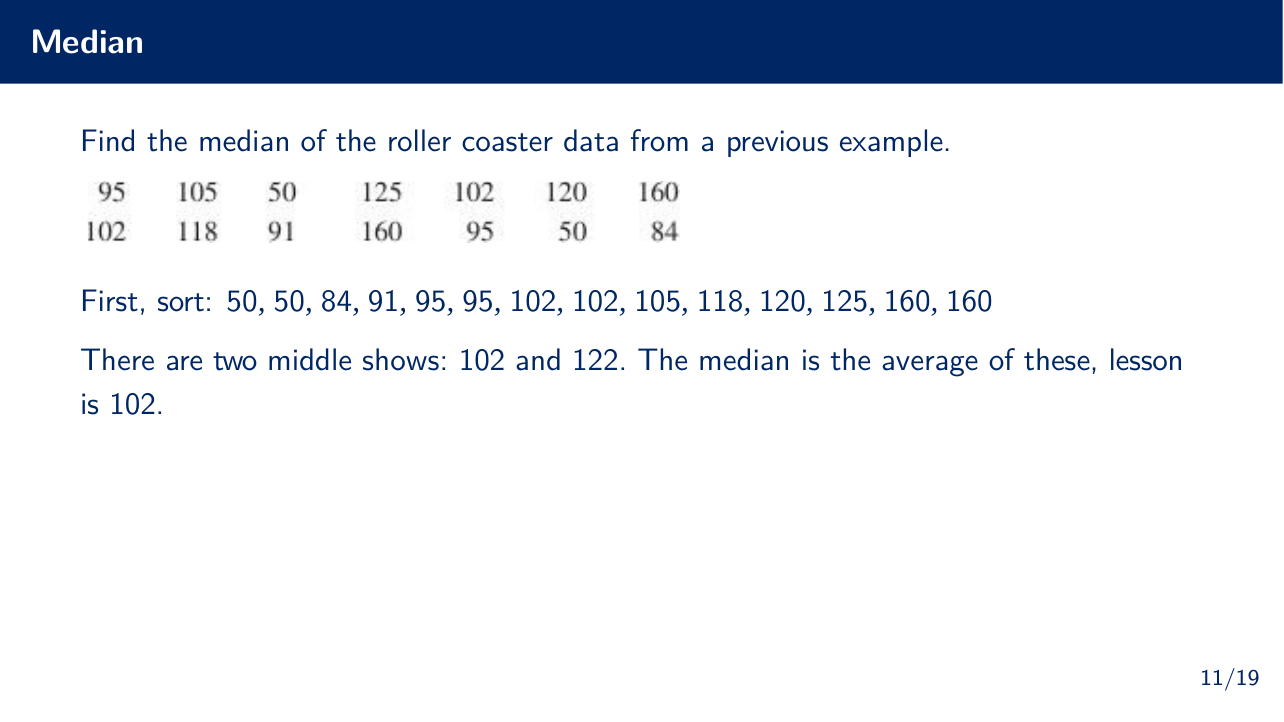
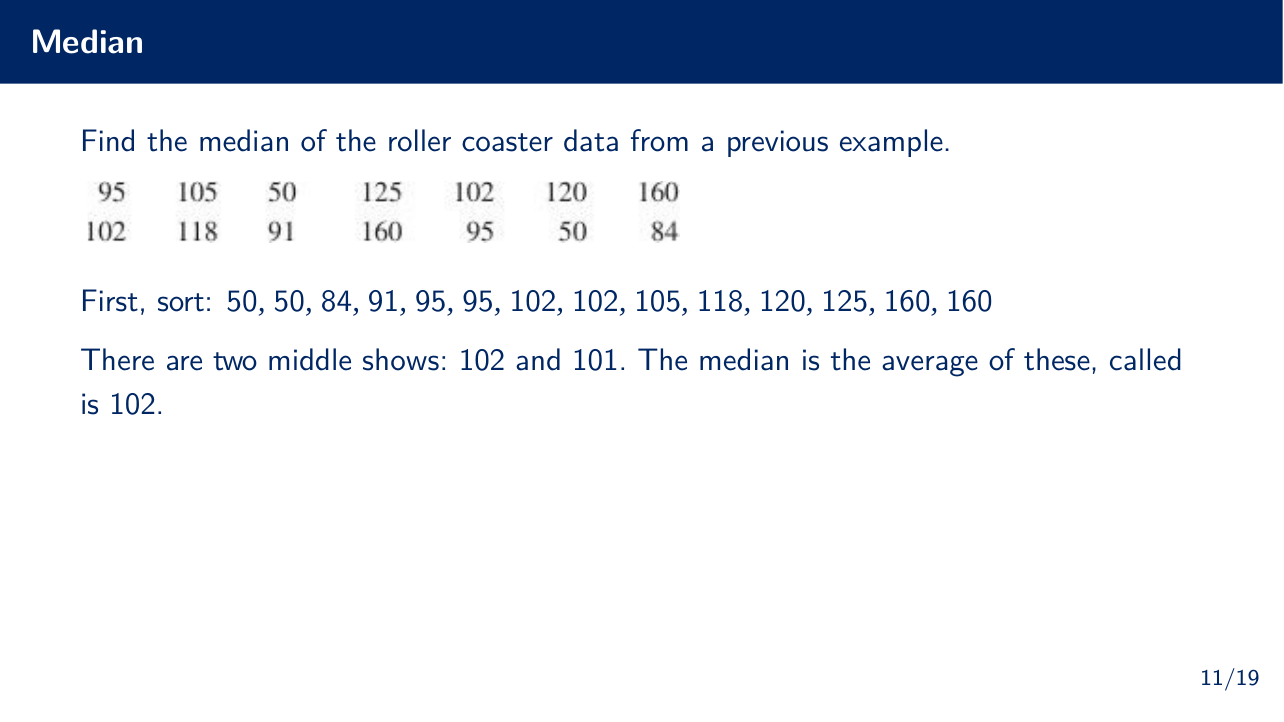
122: 122 -> 101 (600, 361)
lesson: lesson -> called (1146, 361)
